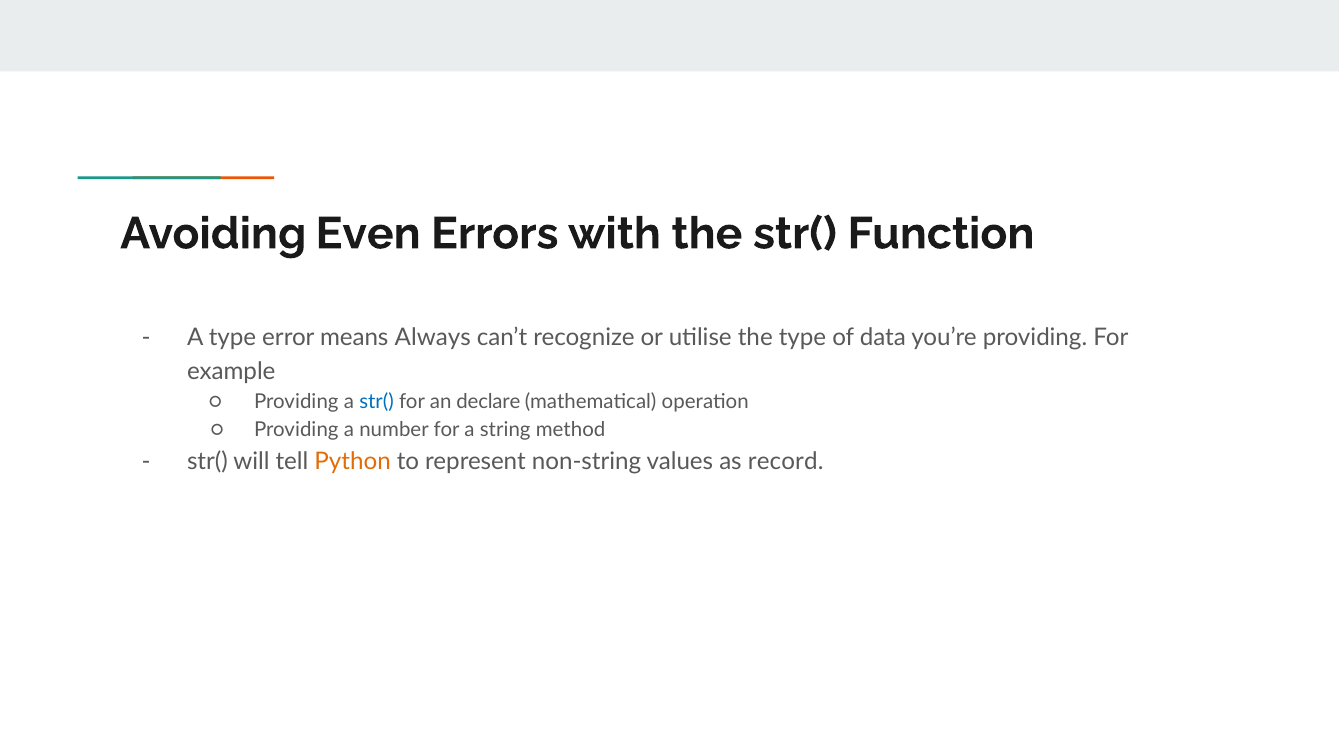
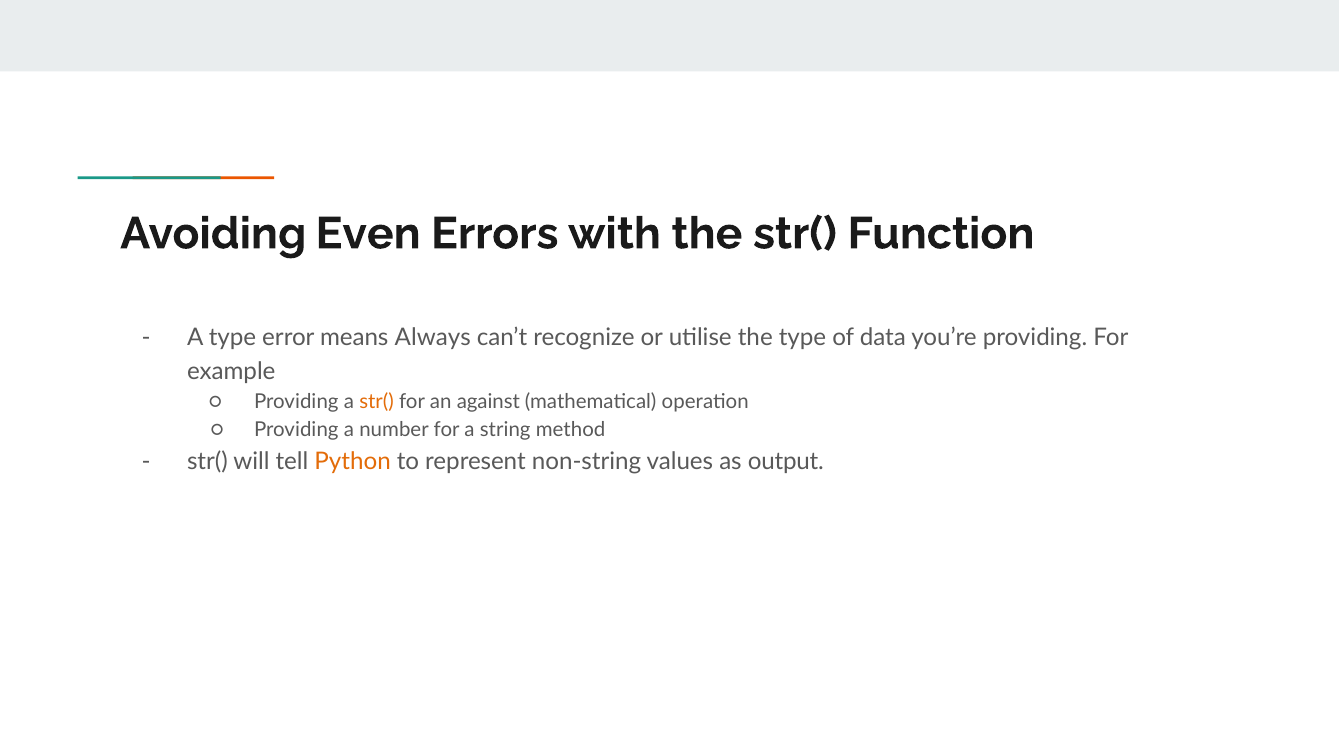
str( colour: blue -> orange (377, 402)
declare: declare -> against (488, 402)
record: record -> output (786, 462)
